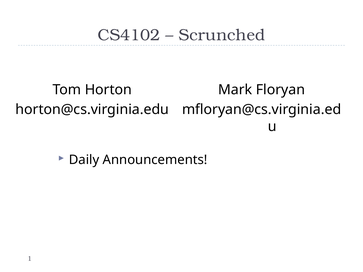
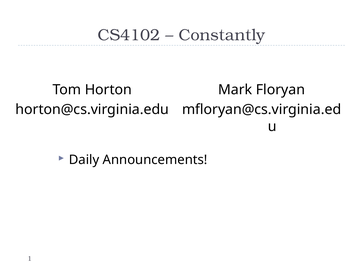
Scrunched: Scrunched -> Constantly (222, 35)
